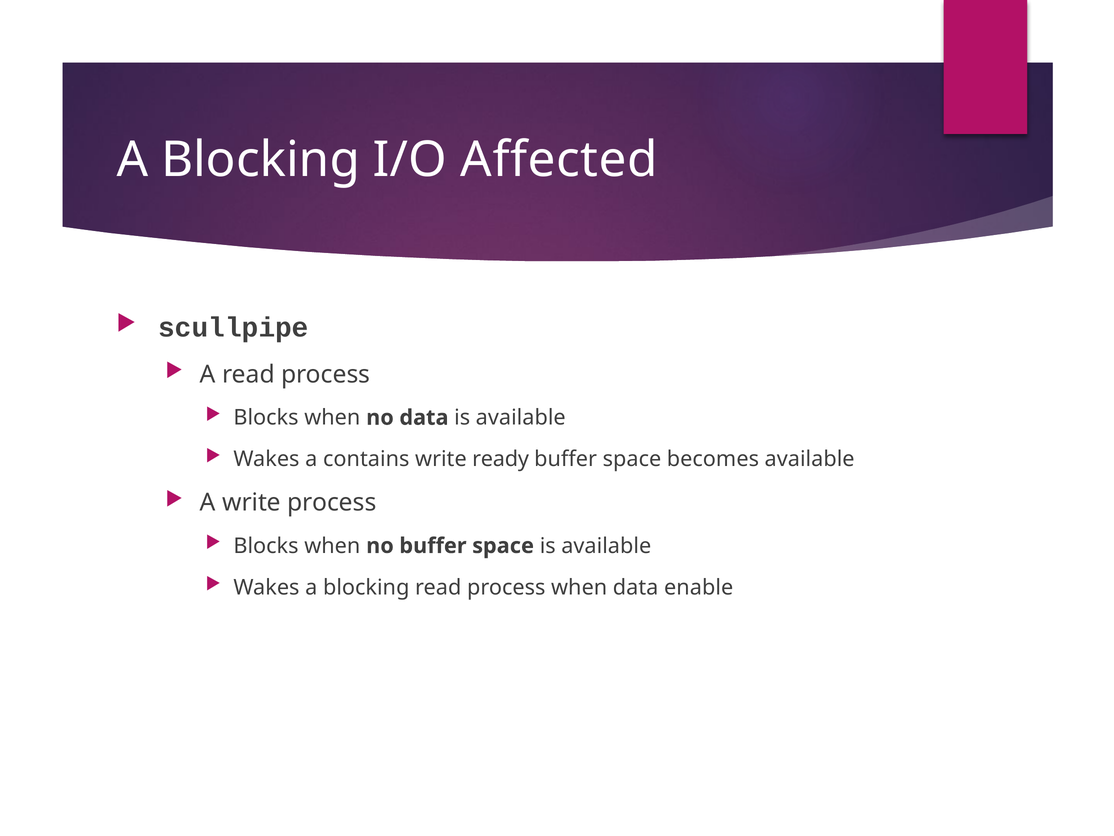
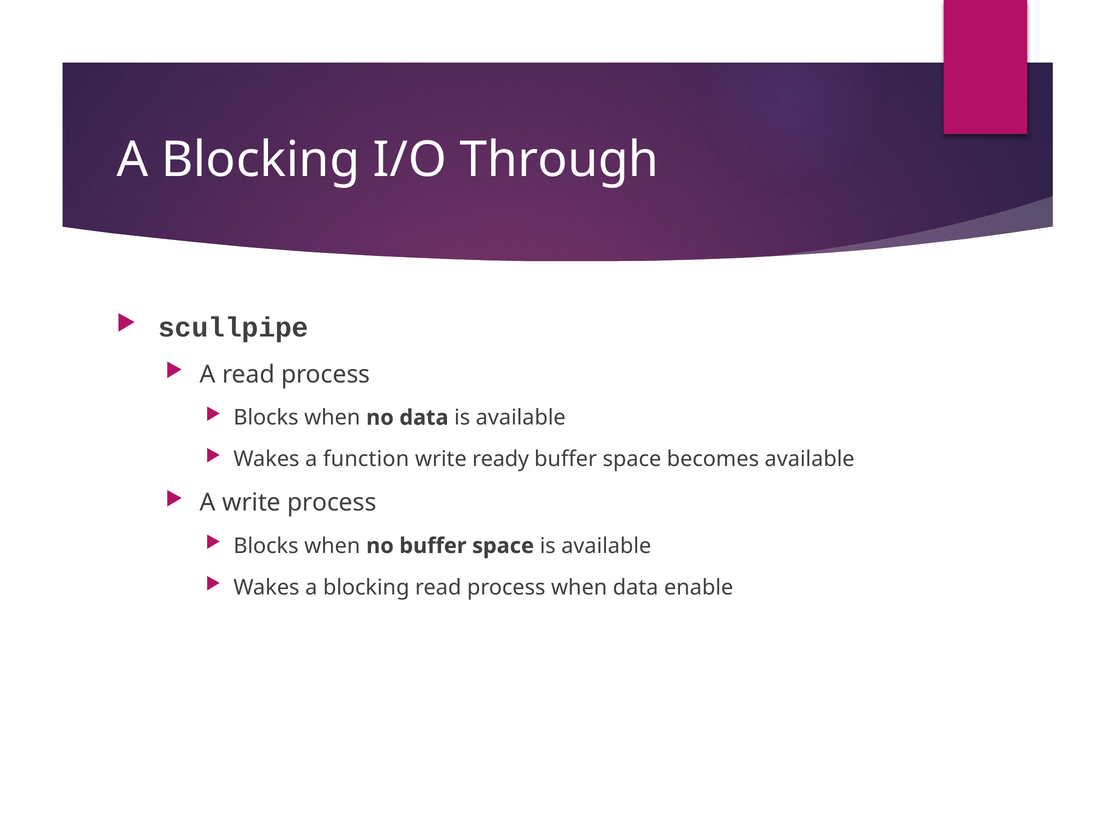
Affected: Affected -> Through (559, 160)
contains: contains -> function (366, 459)
